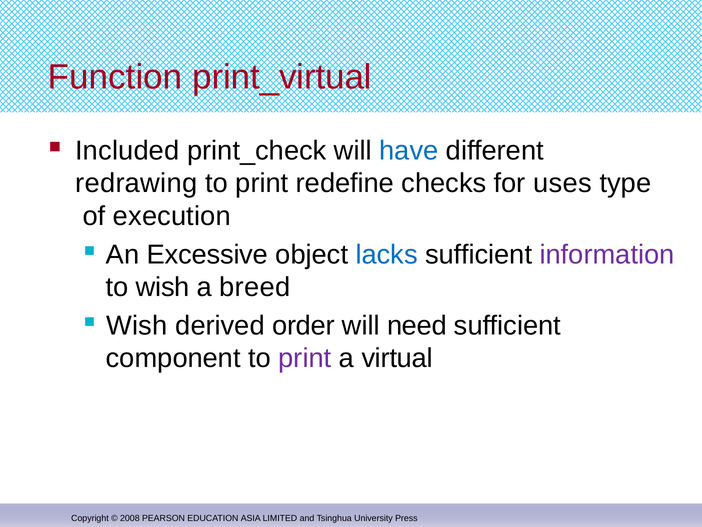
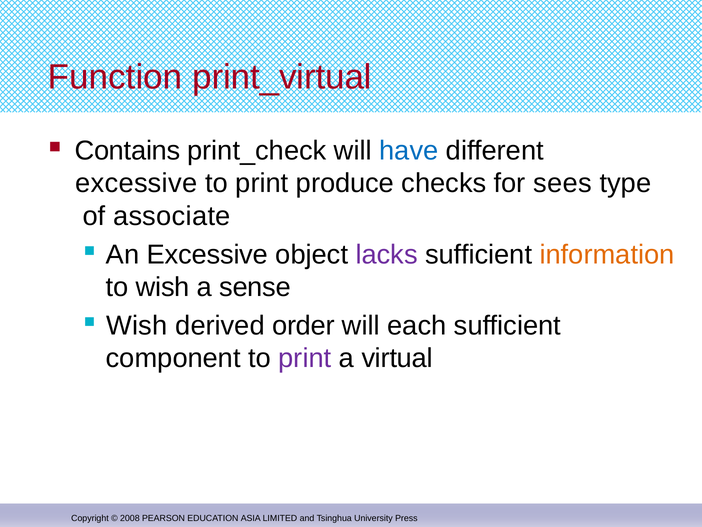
Included: Included -> Contains (128, 151)
redrawing: redrawing -> excessive (136, 183)
redefine: redefine -> produce (345, 183)
uses: uses -> sees (562, 183)
execution: execution -> associate (172, 216)
lacks colour: blue -> purple (387, 254)
information colour: purple -> orange (607, 254)
breed: breed -> sense (255, 287)
need: need -> each (417, 325)
